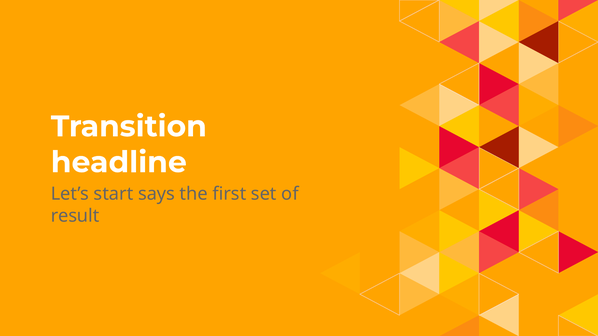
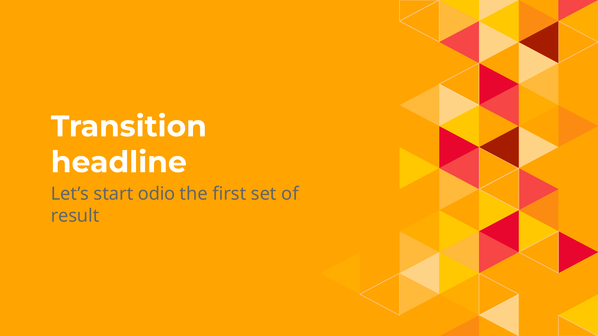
says: says -> odio (157, 194)
